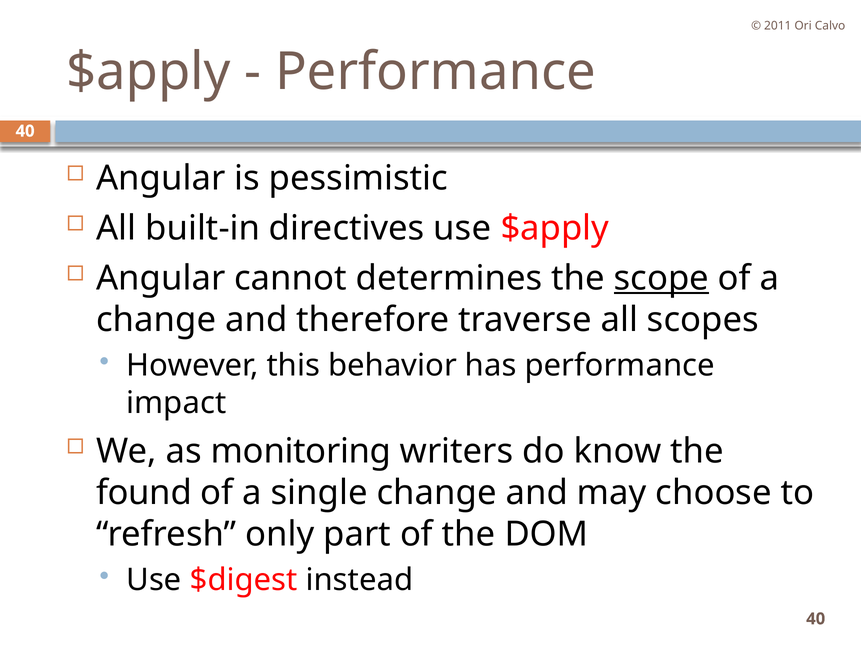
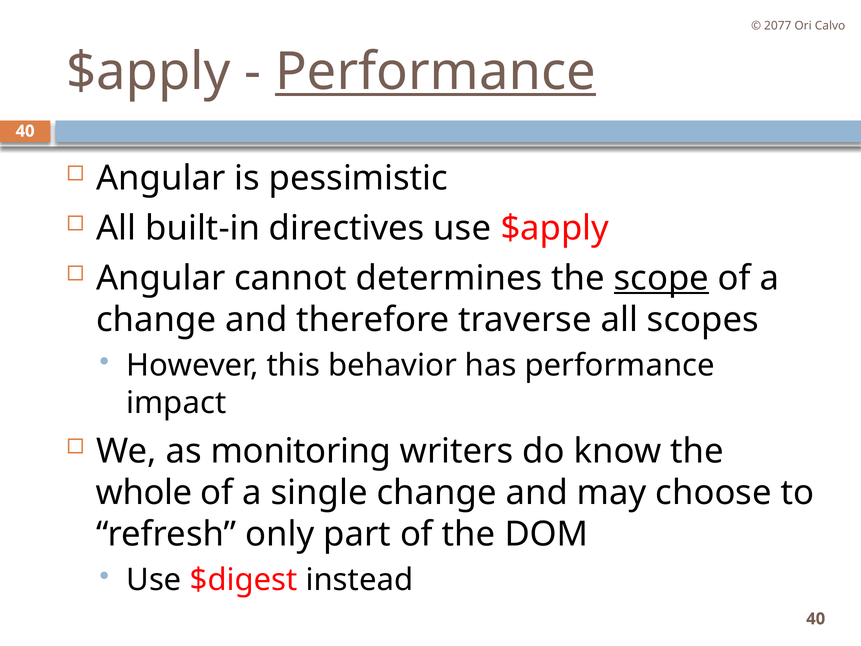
2011: 2011 -> 2077 (778, 26)
Performance underline: none -> present (436, 72)
found: found -> whole (144, 493)
